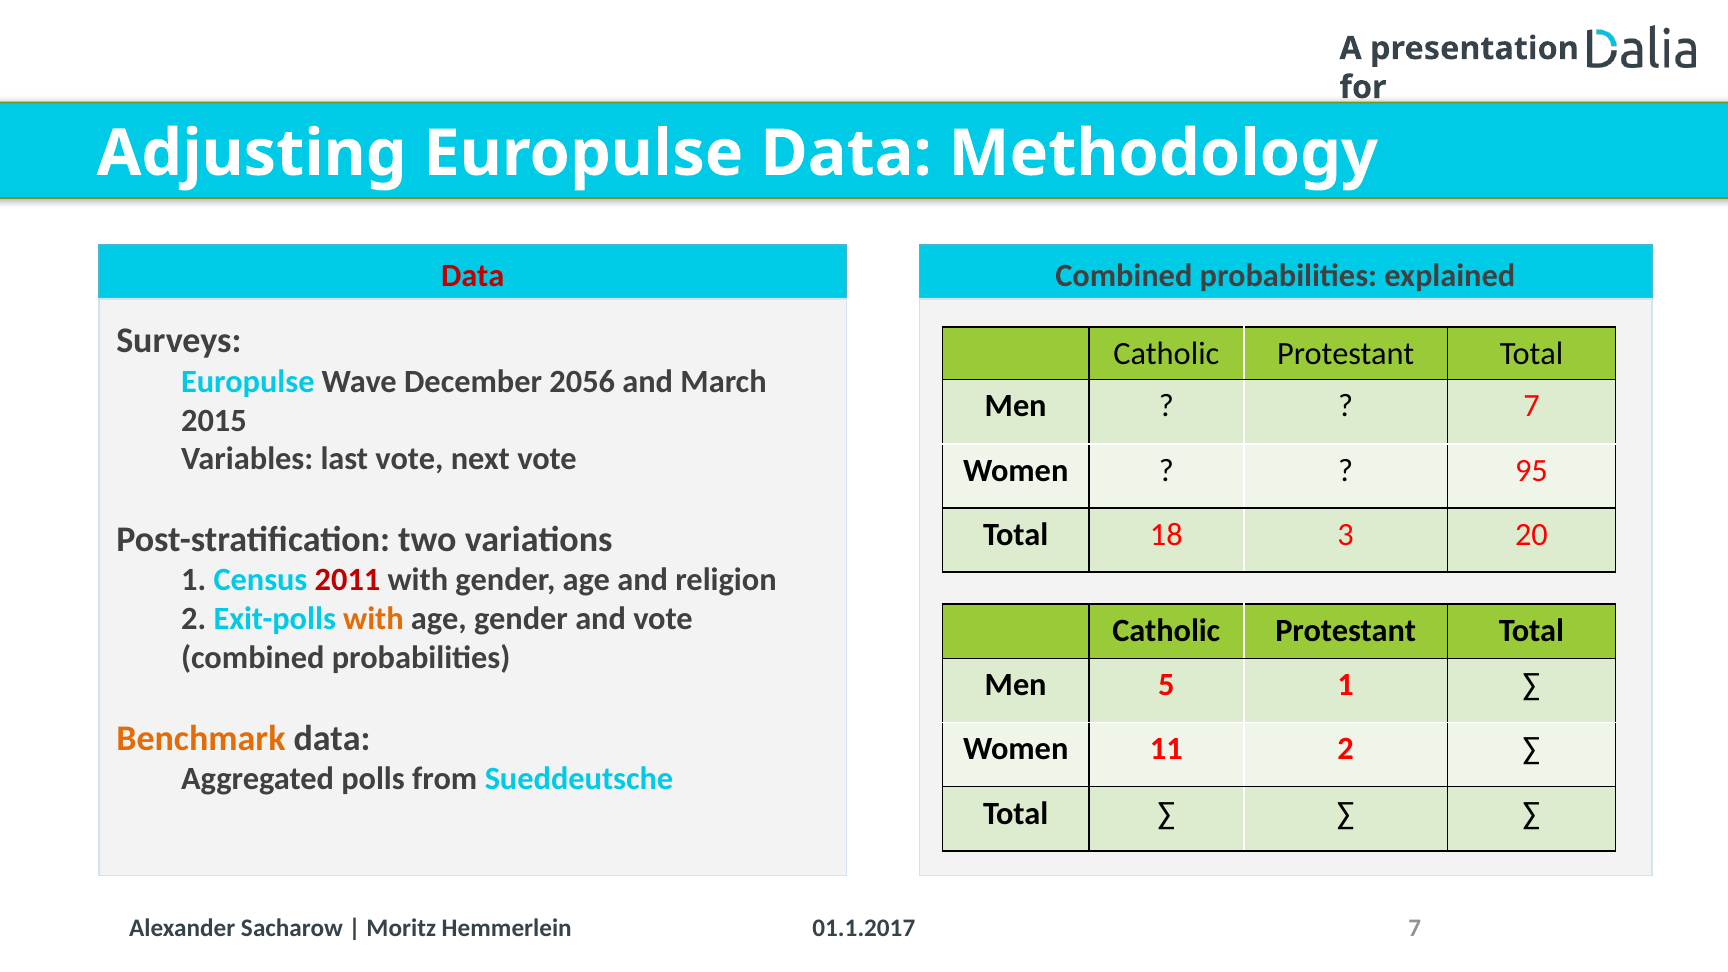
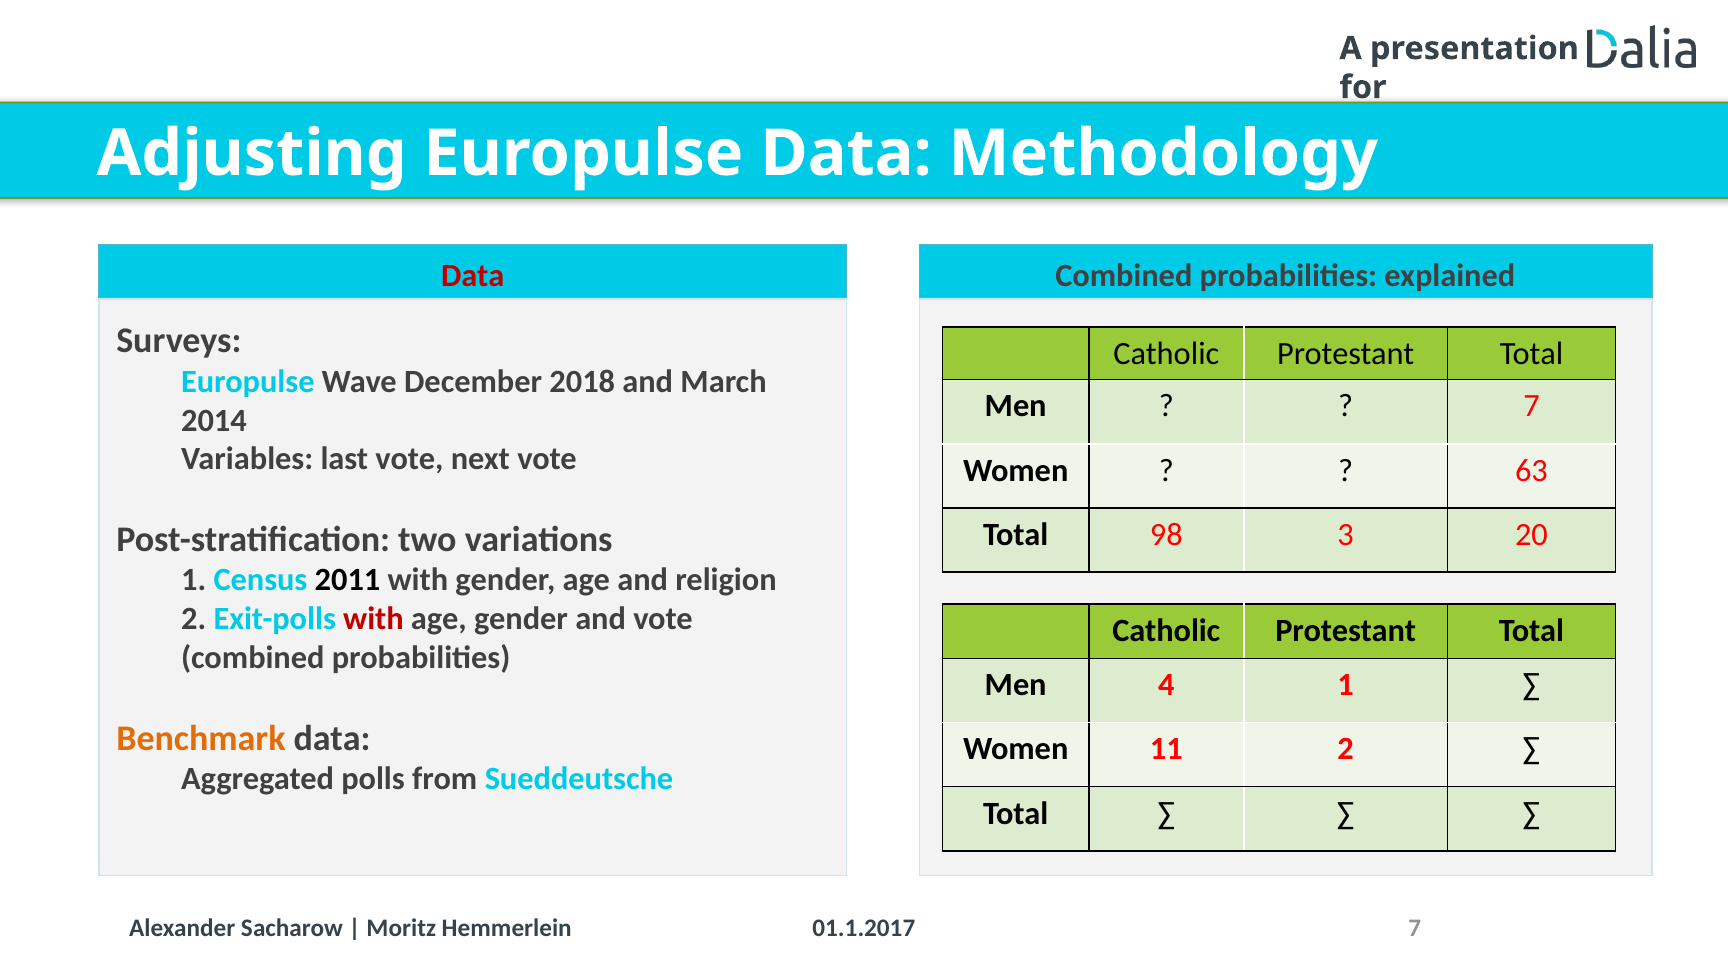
2056: 2056 -> 2018 (582, 381)
2015: 2015 -> 2014 (214, 420)
95: 95 -> 63 (1531, 470)
18: 18 -> 98 (1166, 535)
2011 colour: red -> black (348, 580)
with colour: orange -> red (373, 619)
5: 5 -> 4 (1166, 685)
